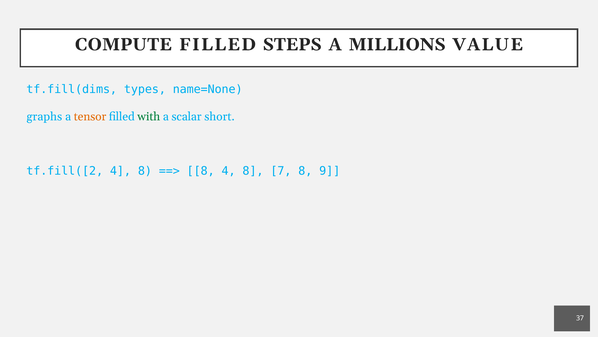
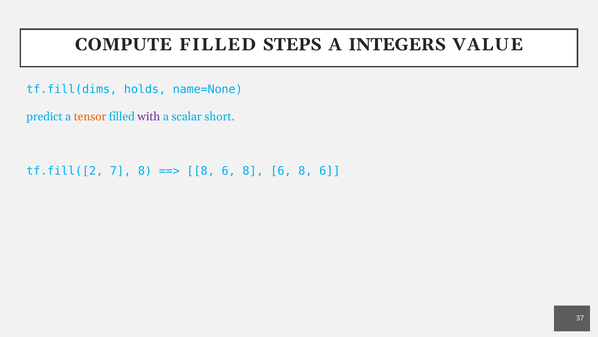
MILLIONS: MILLIONS -> INTEGERS (397, 44)
types: types -> holds (145, 89)
graphs: graphs -> predict (44, 116)
with colour: green -> purple (149, 116)
tf.fill([2 4: 4 -> 7 (120, 171)
4: 4 -> 6 (229, 171)
7: 7 -> 6 (281, 171)
9: 9 -> 6 (330, 171)
